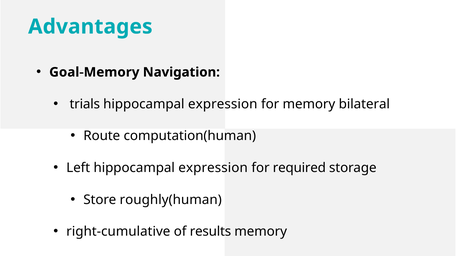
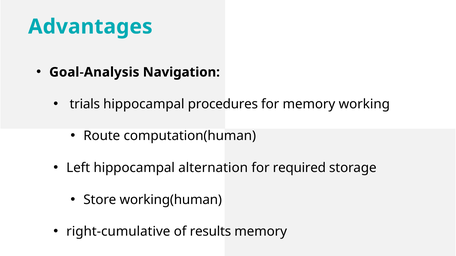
Goal-Memory: Goal-Memory -> Goal-Analysis (94, 72)
expression: expression -> procedures (223, 104)
bilateral: bilateral -> working (364, 104)
Left hippocampal expression: expression -> alternation (213, 168)
roughly(human: roughly(human -> working(human (171, 200)
